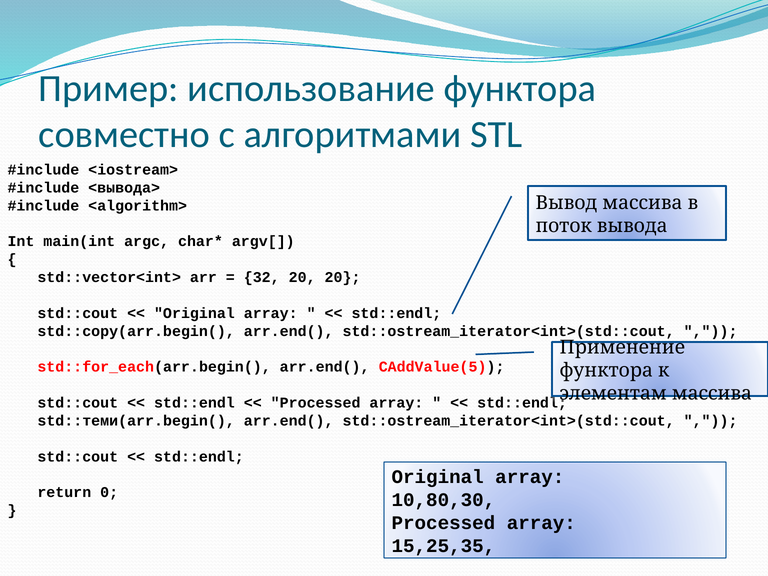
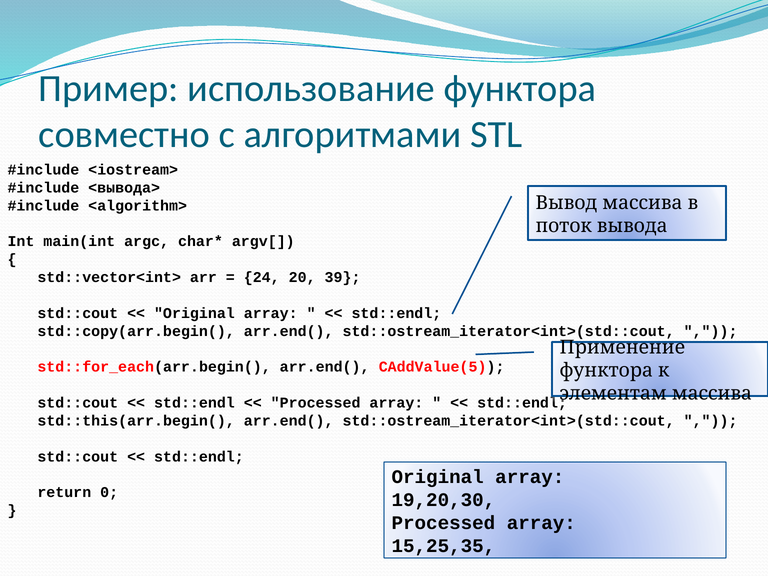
32: 32 -> 24 (262, 277)
20 20: 20 -> 39 (343, 277)
std::теми(arr.begin(: std::теми(arr.begin( -> std::this(arr.begin( (136, 421)
10,80,30: 10,80,30 -> 19,20,30 (443, 500)
